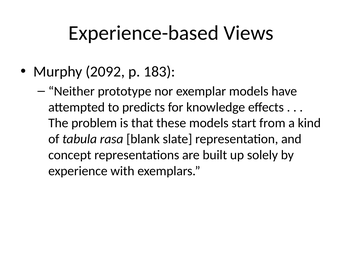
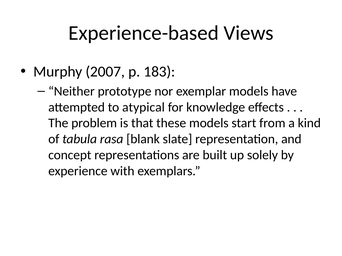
2092: 2092 -> 2007 (105, 72)
predicts: predicts -> atypical (143, 107)
